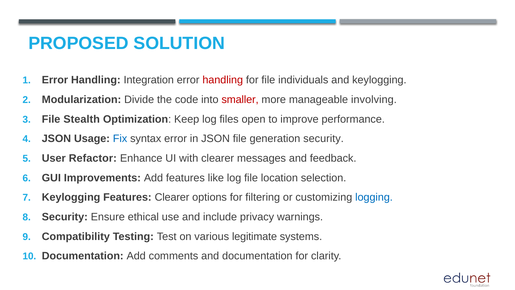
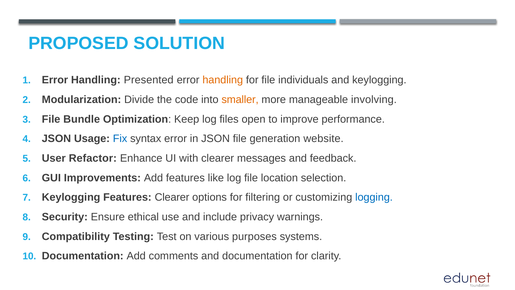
Integration: Integration -> Presented (149, 80)
handling colour: red -> orange (223, 80)
smaller colour: red -> orange (240, 100)
Stealth: Stealth -> Bundle (82, 119)
generation security: security -> website (324, 139)
legitimate: legitimate -> purposes (254, 236)
